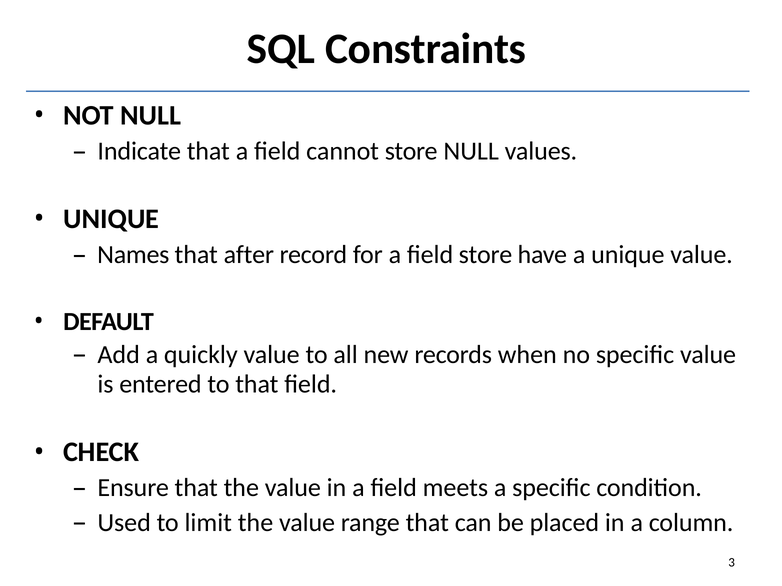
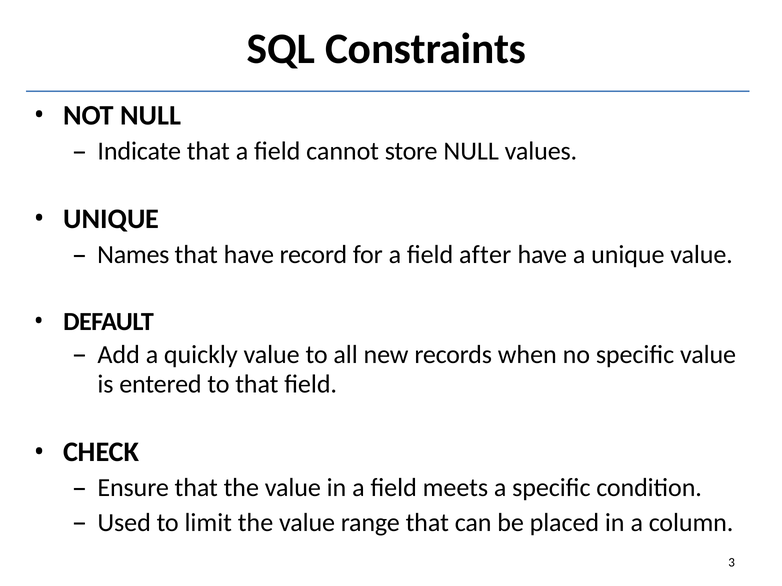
that after: after -> have (249, 255)
field store: store -> after (485, 255)
